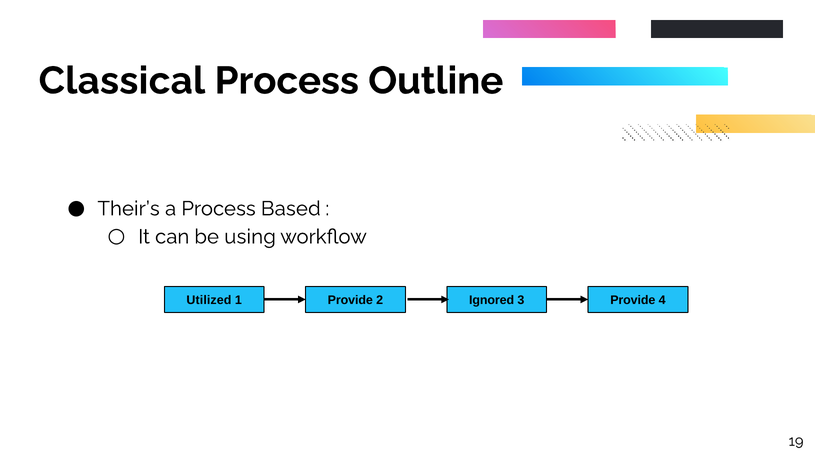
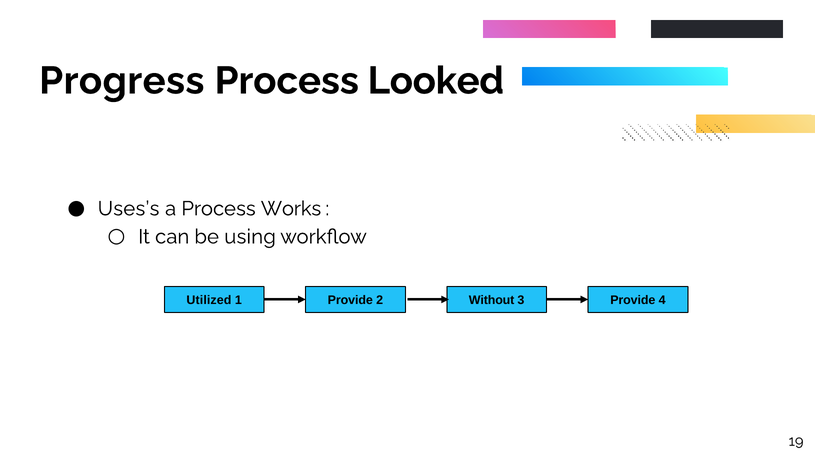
Classical: Classical -> Progress (122, 81)
Outline: Outline -> Looked (436, 81)
Their’s: Their’s -> Uses’s (129, 209)
Based: Based -> Works (291, 209)
Ignored: Ignored -> Without (492, 301)
